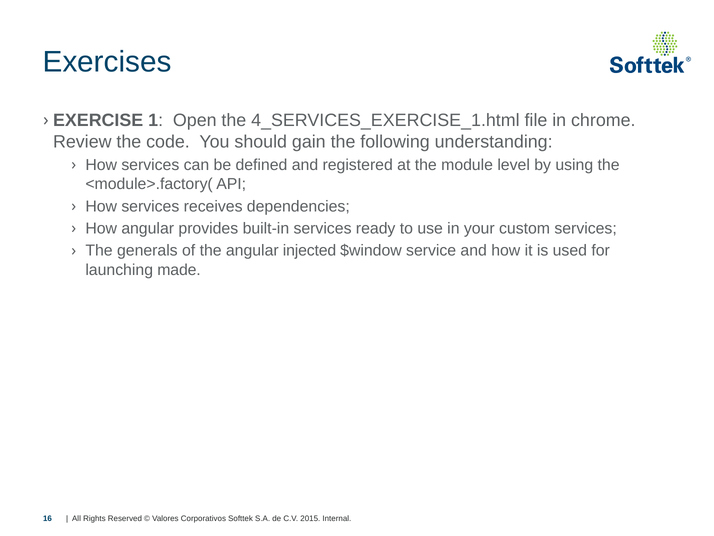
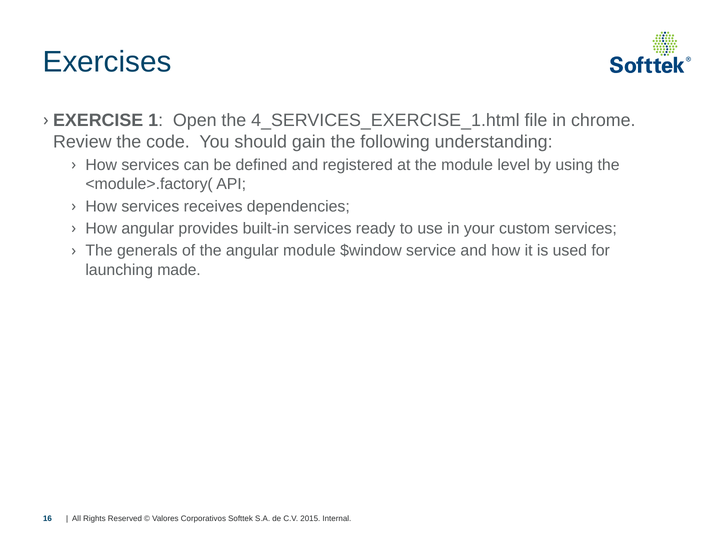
angular injected: injected -> module (309, 250)
